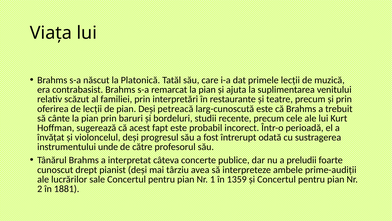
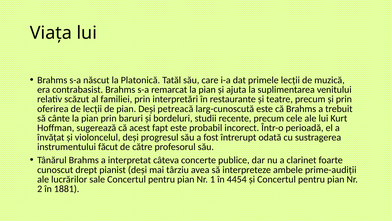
unde: unde -> făcut (108, 147)
preludii: preludii -> clarinet (302, 160)
1359: 1359 -> 4454 (237, 179)
